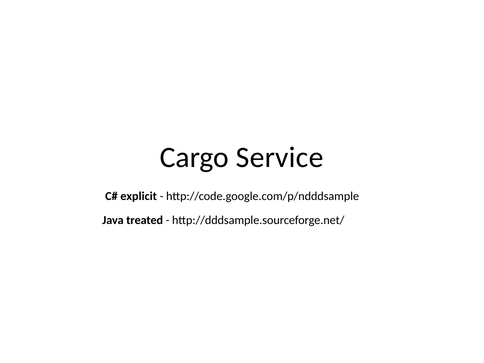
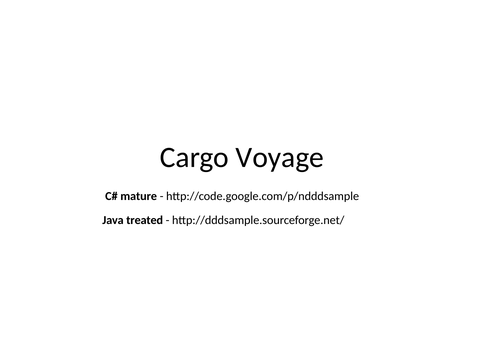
Service: Service -> Voyage (280, 157)
explicit: explicit -> mature (139, 196)
